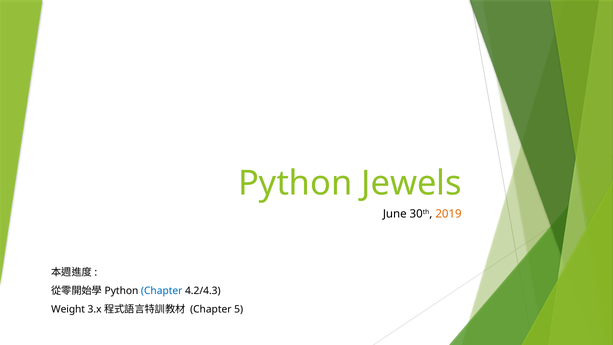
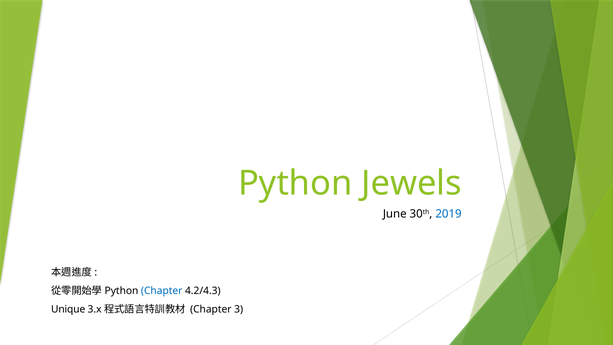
2019 colour: orange -> blue (449, 214)
Weight: Weight -> Unique (68, 309)
5: 5 -> 3 (239, 309)
